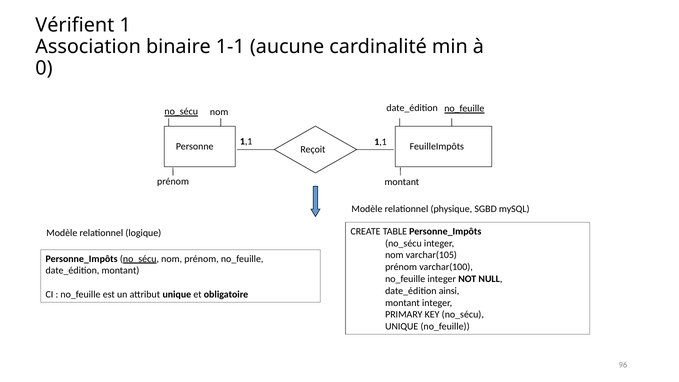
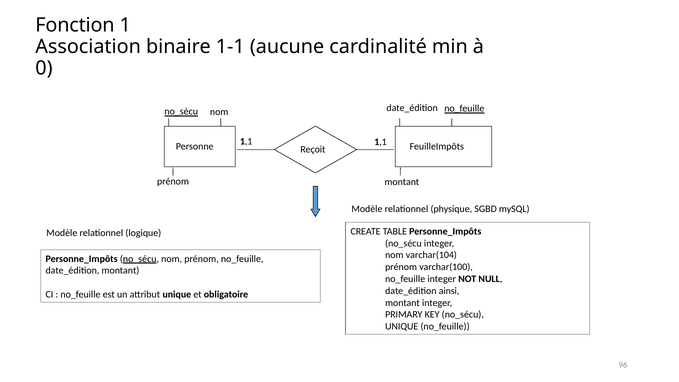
Vérifient: Vérifient -> Fonction (75, 25)
varchar(105: varchar(105 -> varchar(104 (431, 255)
